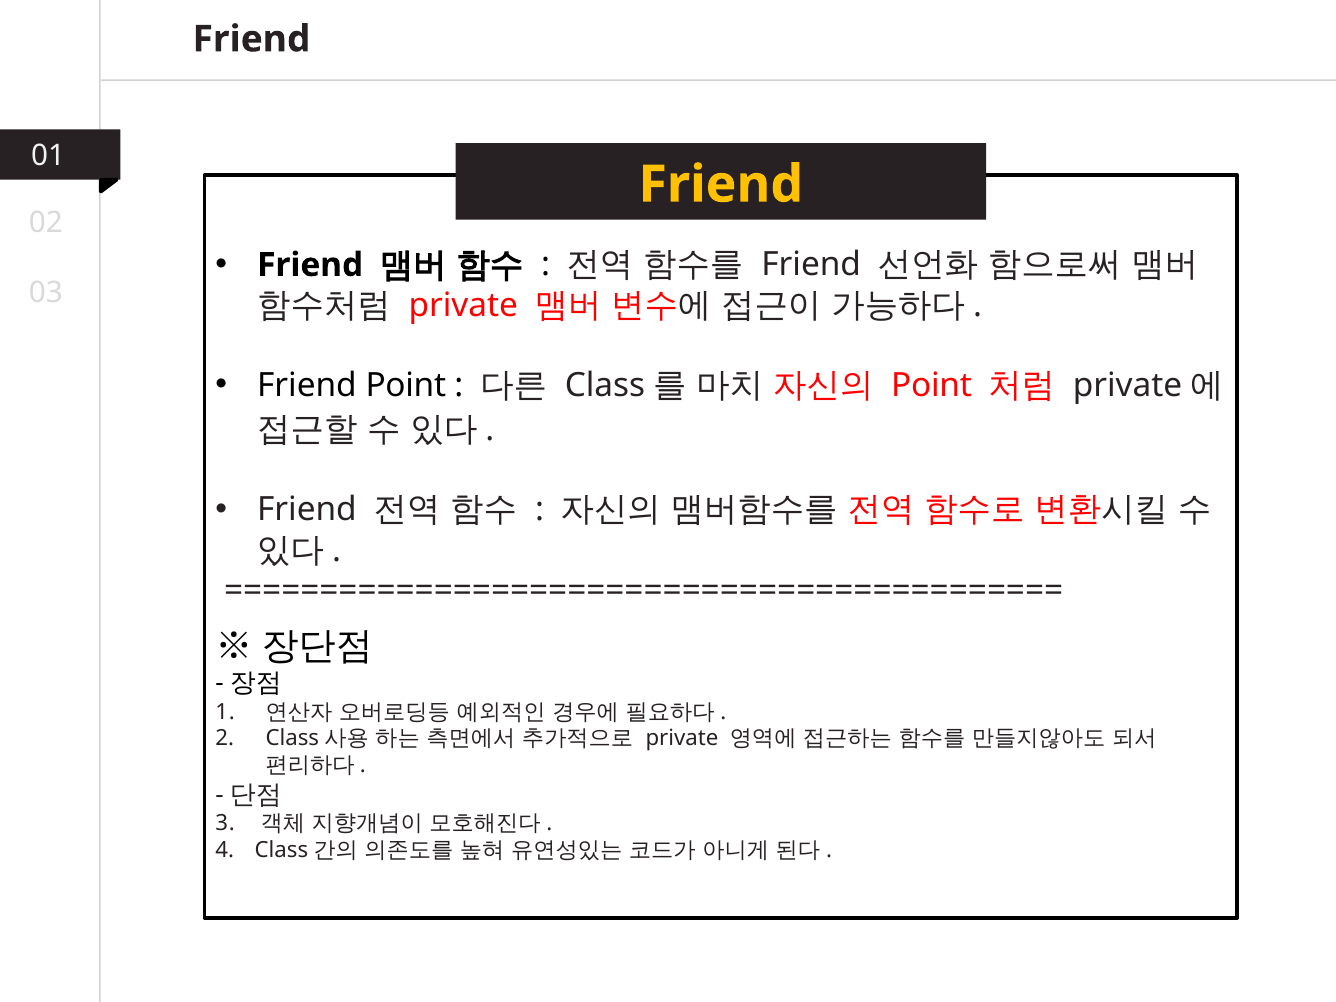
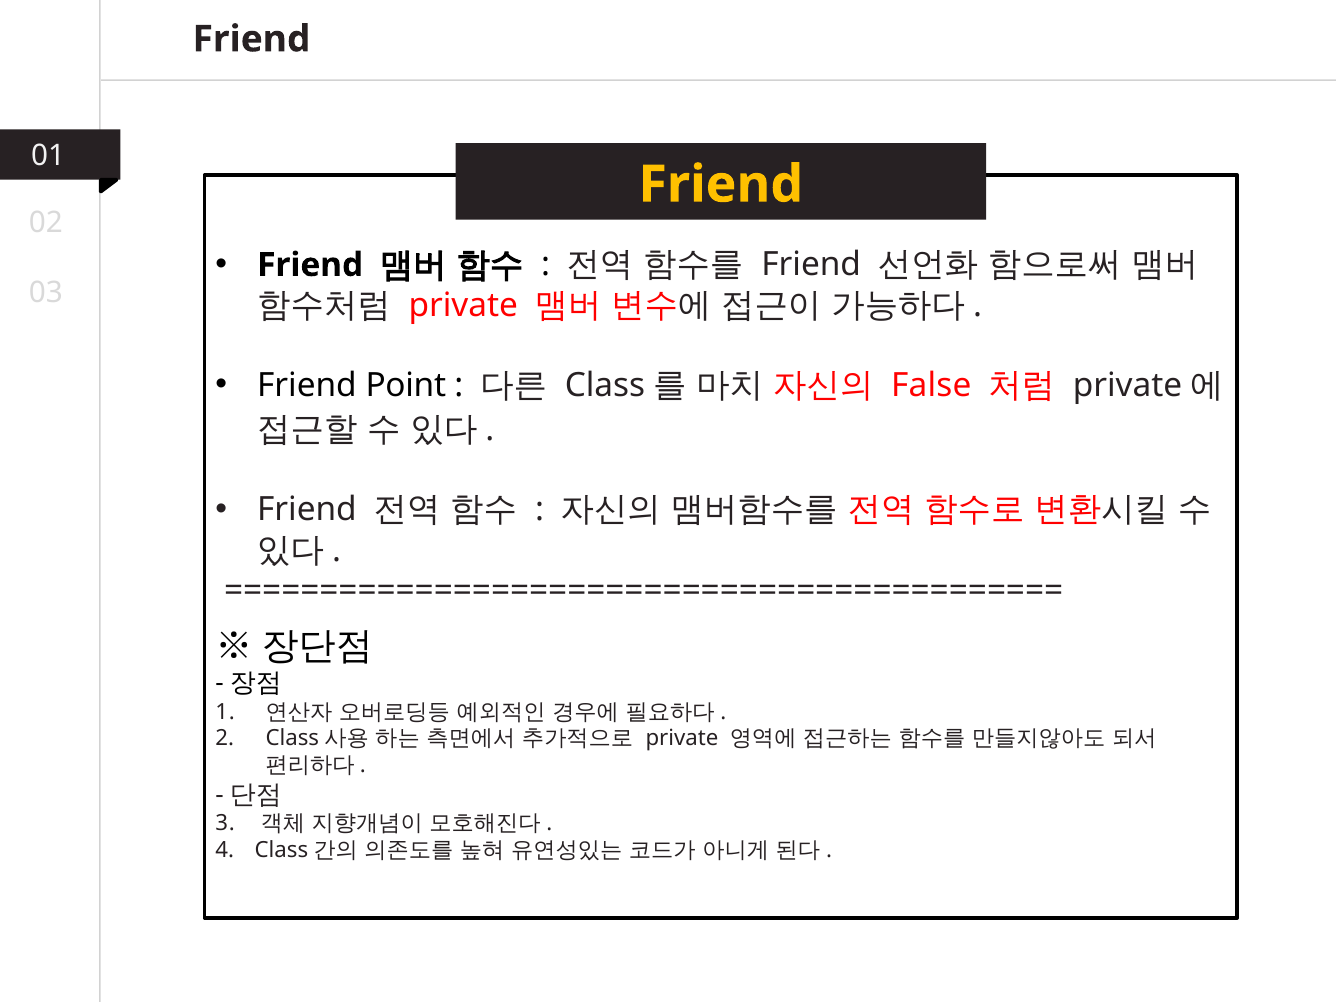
Point: Point -> False (931, 385)
